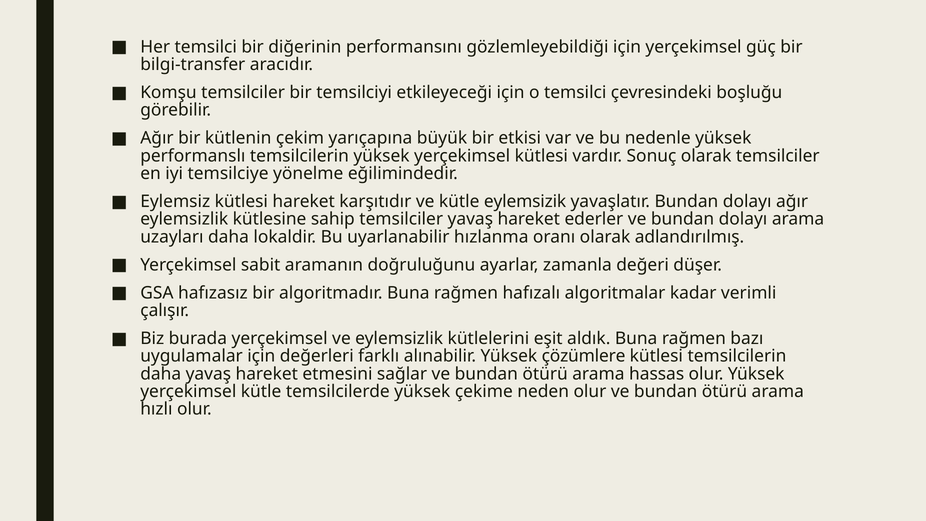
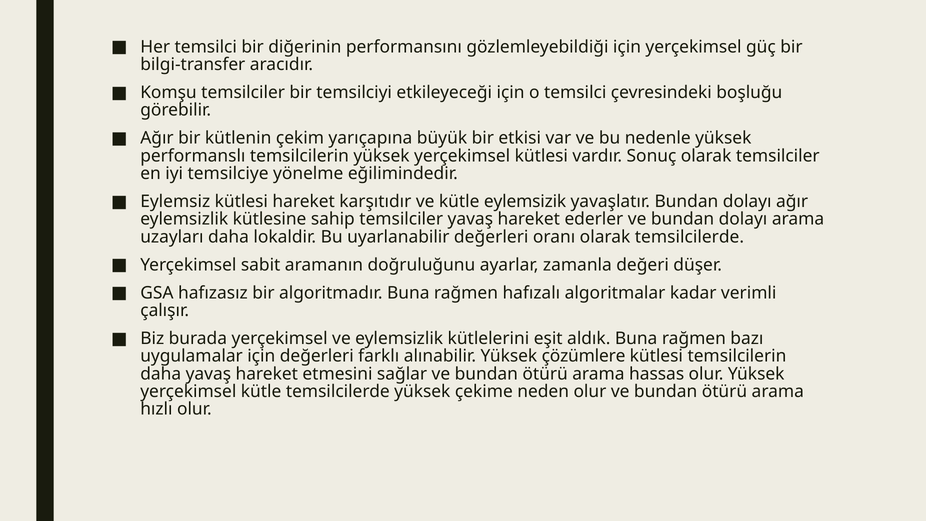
uyarlanabilir hızlanma: hızlanma -> değerleri (491, 237)
olarak adlandırılmış: adlandırılmış -> temsilcilerde (689, 237)
